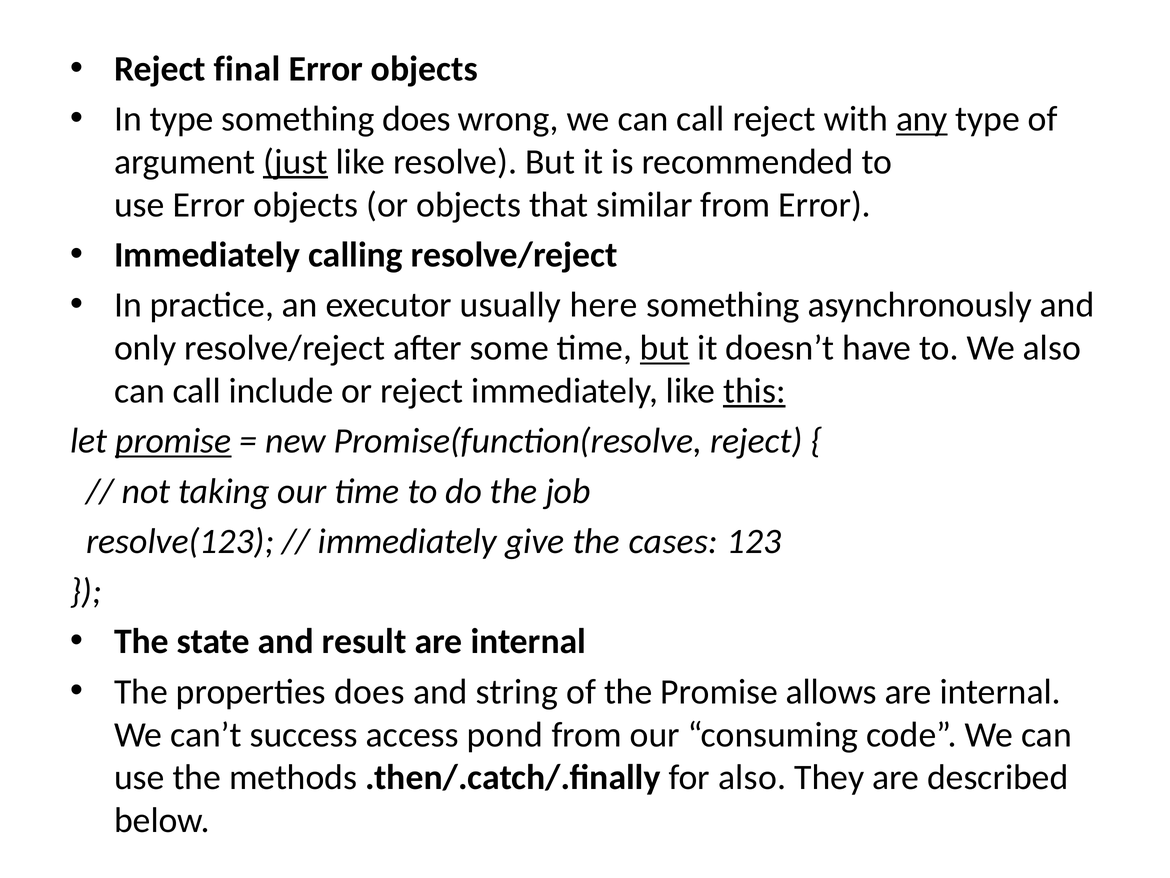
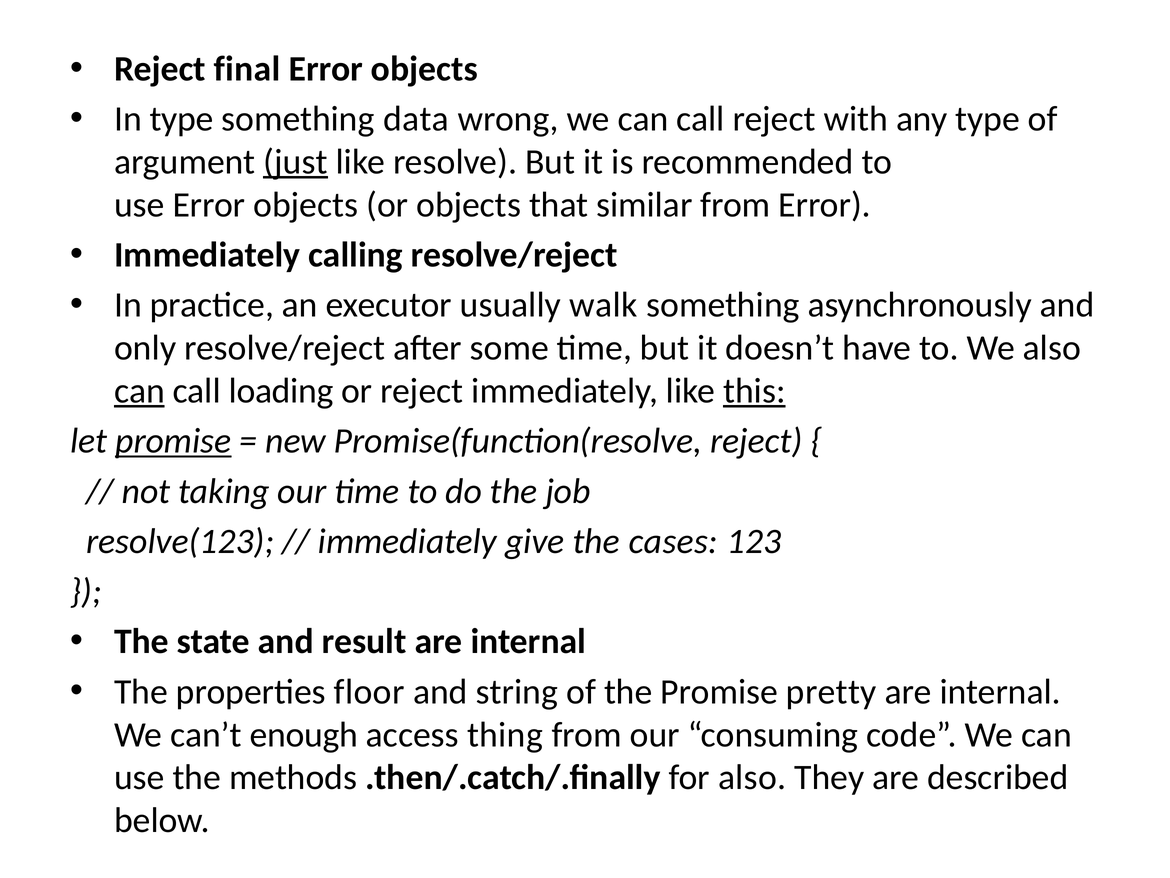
something does: does -> data (416, 119)
any underline: present -> none (922, 119)
here: here -> walk (604, 305)
but underline: present -> none (665, 348)
can underline: none -> present (139, 391)
include: include -> loading (281, 391)
properties does: does -> floor (369, 691)
allows: allows -> pretty (831, 691)
success: success -> enough (304, 734)
pond: pond -> thing (505, 734)
